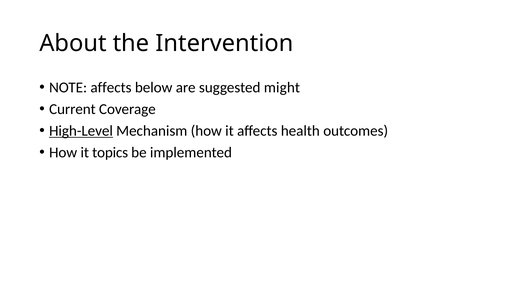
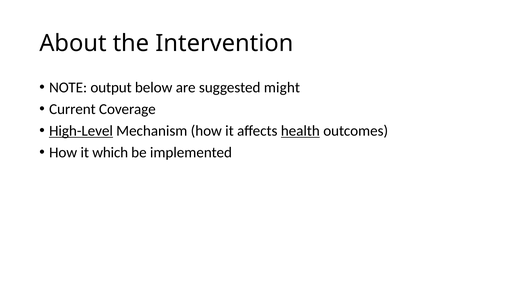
NOTE affects: affects -> output (111, 87)
health underline: none -> present (300, 131)
topics: topics -> which (110, 152)
